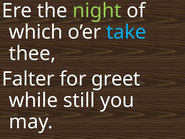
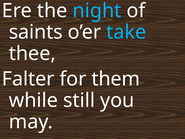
night colour: light green -> light blue (97, 11)
which: which -> saints (36, 32)
greet: greet -> them (116, 79)
